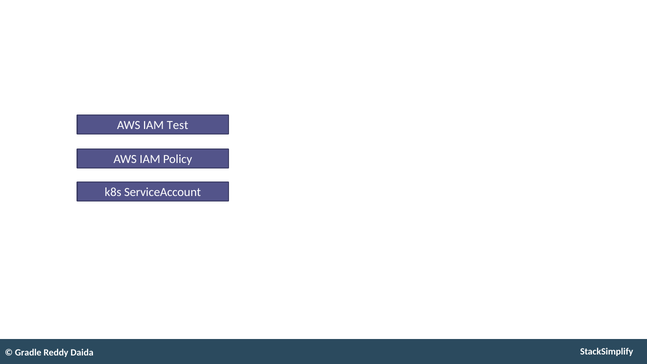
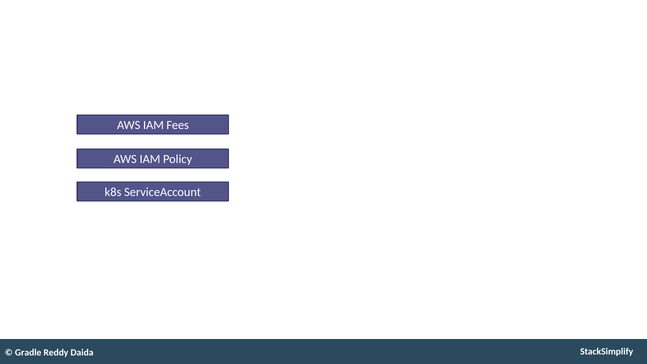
Test: Test -> Fees (178, 125)
